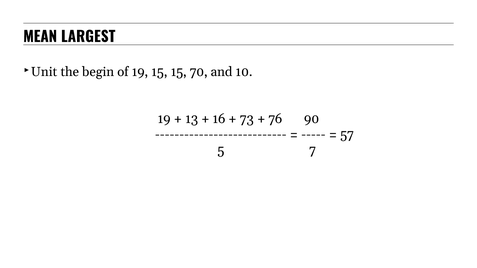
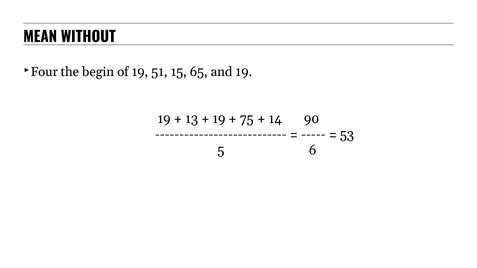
LARGEST: LARGEST -> WITHOUT (88, 37)
Unit: Unit -> Four (44, 72)
19 15: 15 -> 51 (159, 72)
70: 70 -> 65 (199, 72)
and 10: 10 -> 19 (244, 72)
16: 16 -> 19 (219, 119)
73: 73 -> 75 (247, 119)
76: 76 -> 14 (275, 119)
57: 57 -> 53 (347, 134)
7: 7 -> 6 (313, 150)
